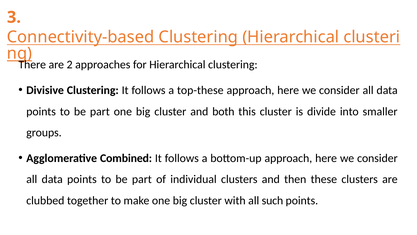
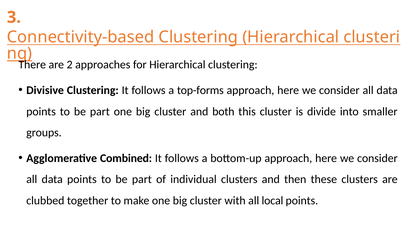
top-these: top-these -> top-forms (200, 90)
such: such -> local (272, 200)
